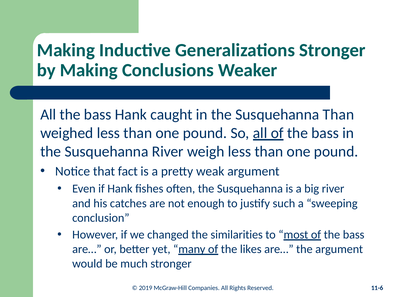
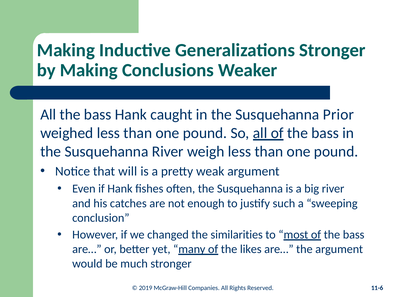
Susquehanna Than: Than -> Prior (338, 115)
fact: fact -> will (128, 171)
